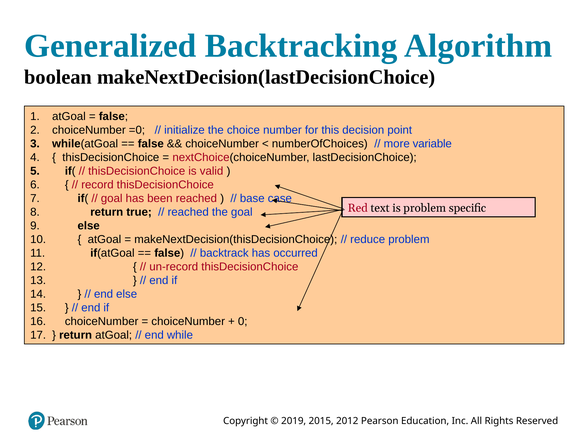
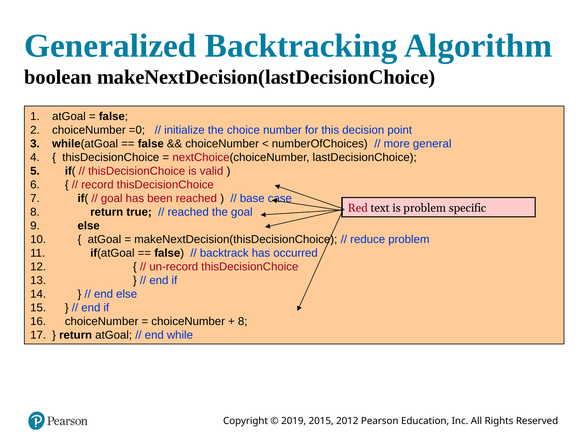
variable: variable -> general (432, 144)
0: 0 -> 8 (243, 322)
